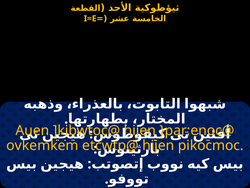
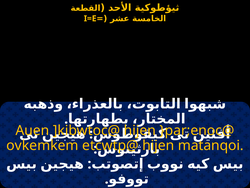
pikocmoc: pikocmoc -> matanqoi (211, 145)
